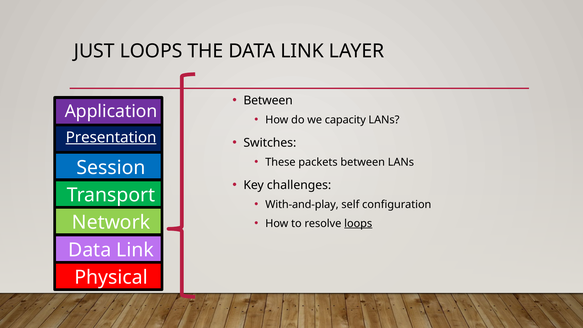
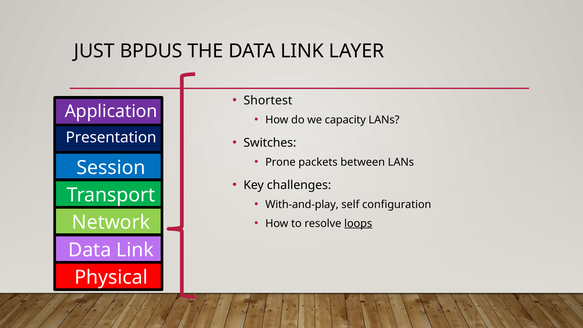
JUST LOOPS: LOOPS -> BPDUS (151, 51)
Between: Between -> Shortest (268, 101)
Presentation underline: present -> none (111, 137)
These: These -> Prone (280, 162)
